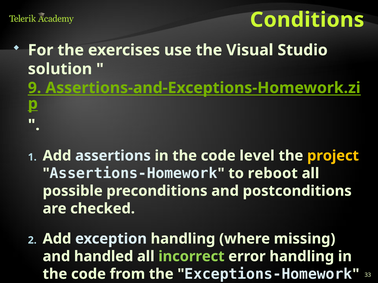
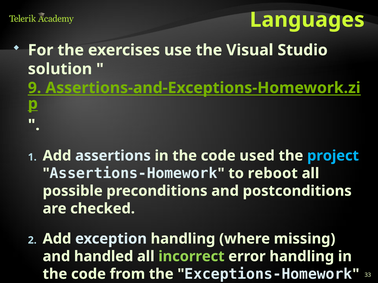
Conditions: Conditions -> Languages (307, 20)
level: level -> used (257, 156)
project colour: yellow -> light blue (333, 156)
